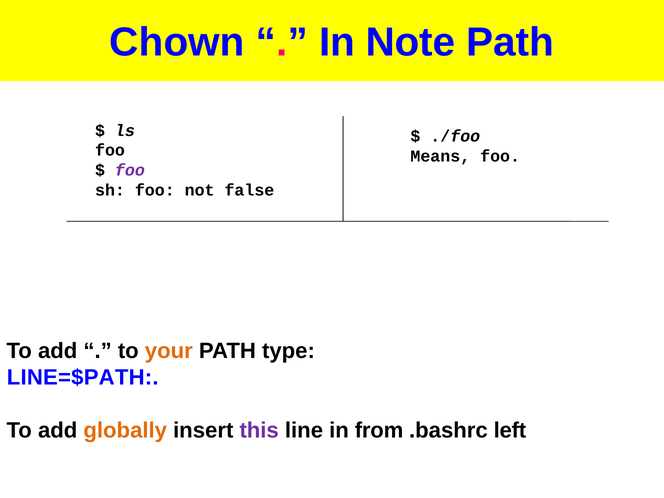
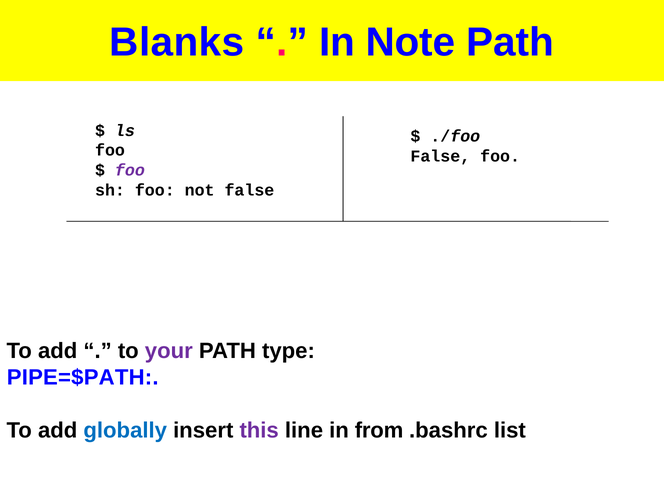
Chown: Chown -> Blanks (177, 42)
Means: Means -> False (440, 156)
your colour: orange -> purple (169, 351)
LINE=$PATH: LINE=$PATH -> PIPE=$PATH (83, 377)
globally colour: orange -> blue (125, 430)
left: left -> list (510, 430)
